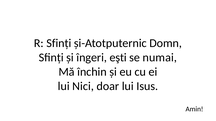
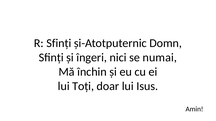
eşti: eşti -> nici (118, 58)
Nici: Nici -> Toți (83, 86)
